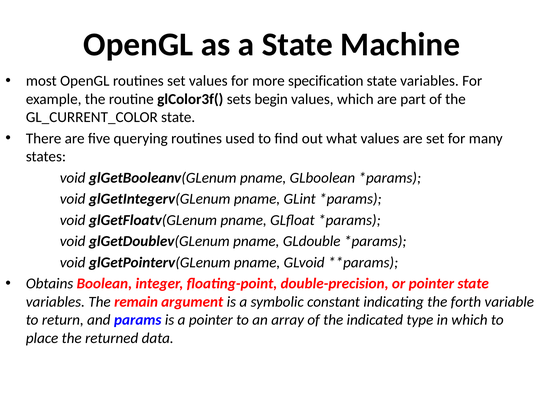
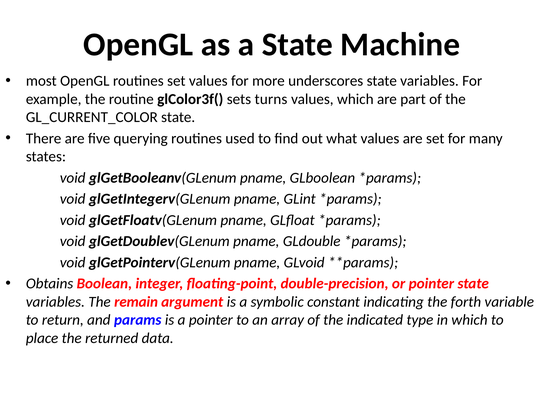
specification: specification -> underscores (326, 81)
begin: begin -> turns (271, 99)
